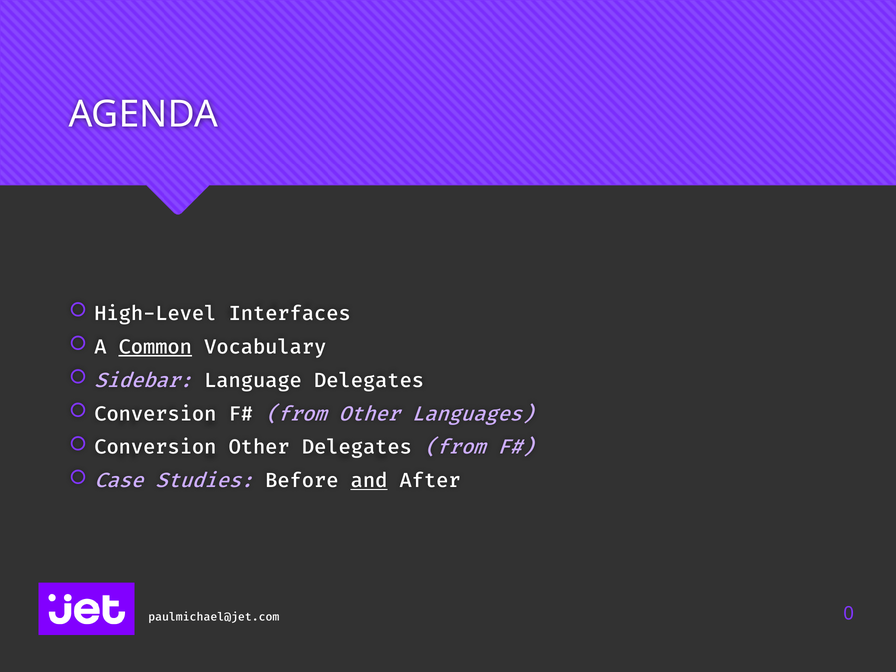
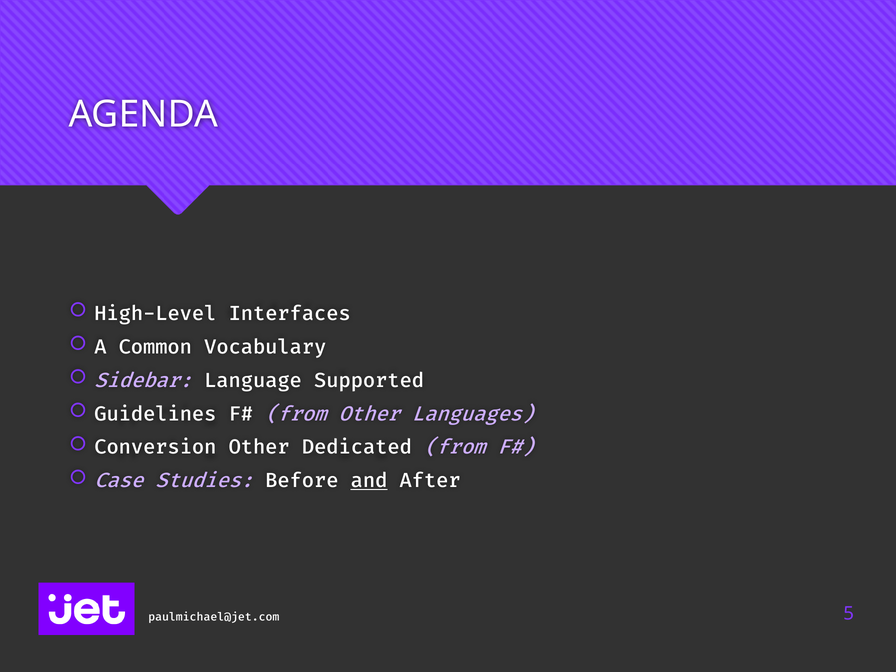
Common underline: present -> none (155, 347)
Language Delegates: Delegates -> Supported (369, 381)
Conversion: Conversion -> Guidelines (155, 414)
Other Delegates: Delegates -> Dedicated (357, 447)
0: 0 -> 5 (849, 614)
